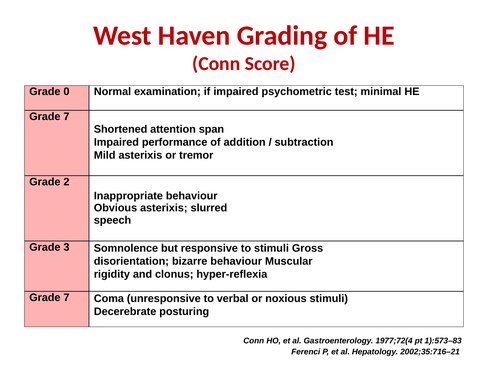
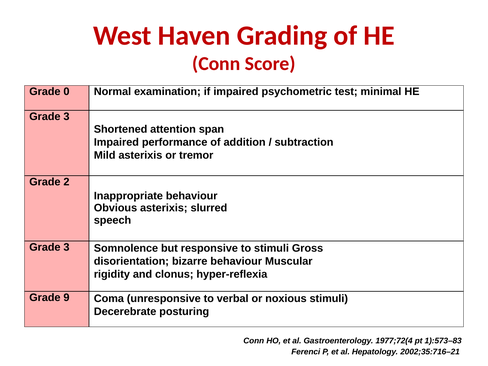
7: 7 -> 3 (66, 117)
7: 7 -> 9 (66, 298)
